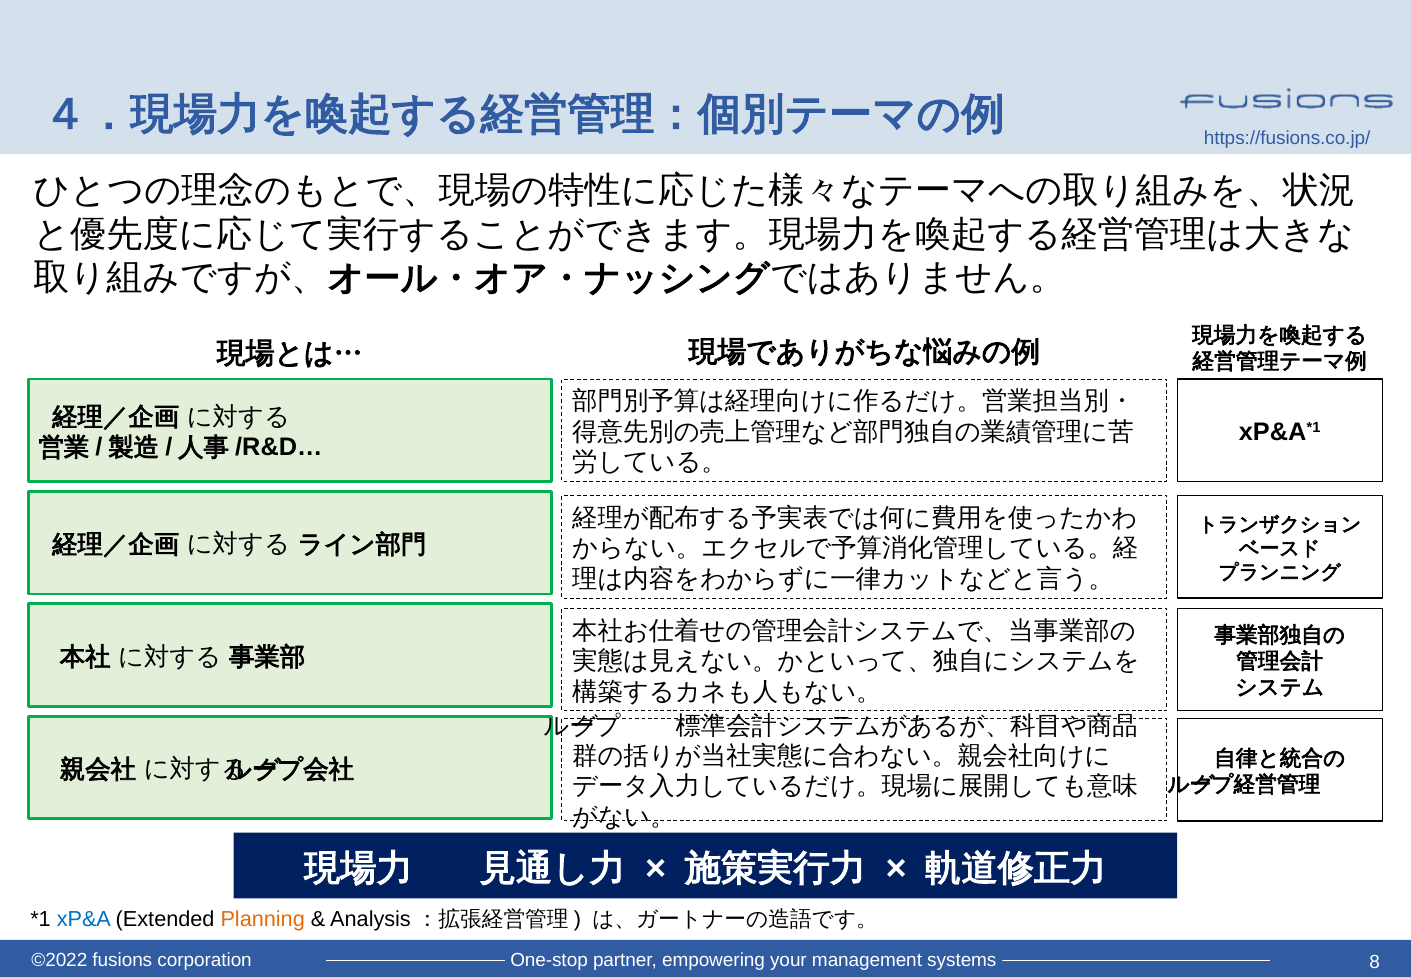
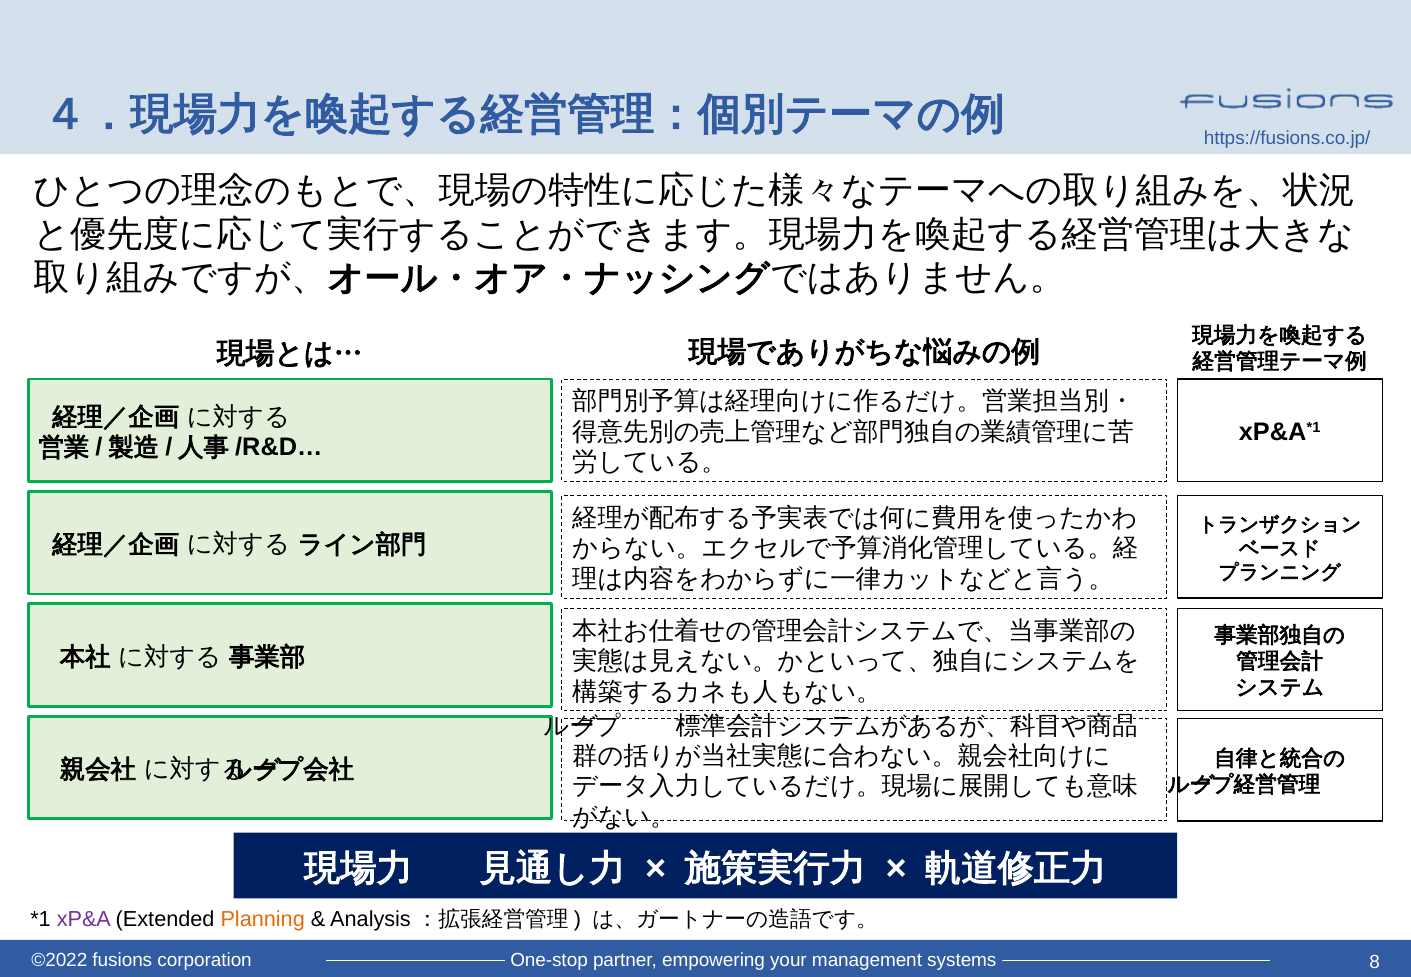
xP&A colour: blue -> purple (84, 920)
